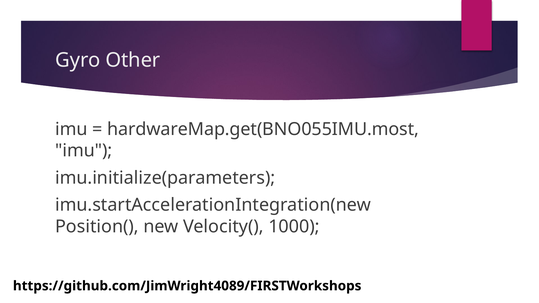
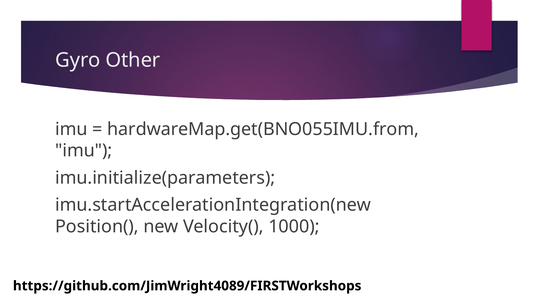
hardwareMap.get(BNO055IMU.most: hardwareMap.get(BNO055IMU.most -> hardwareMap.get(BNO055IMU.from (263, 129)
